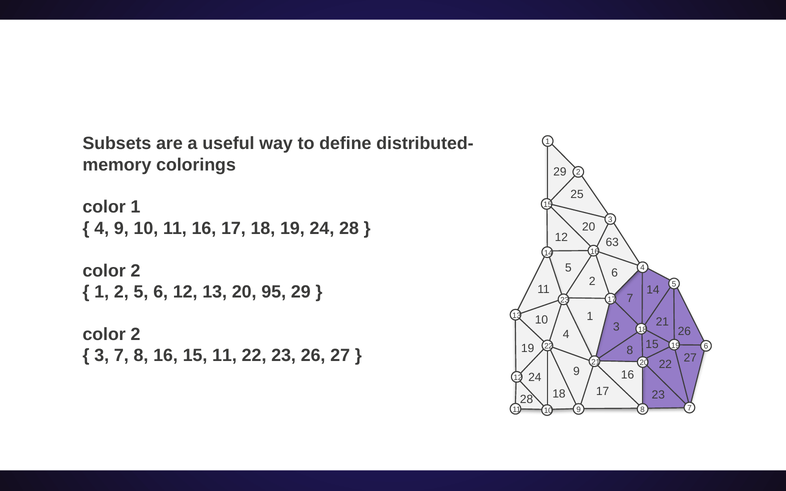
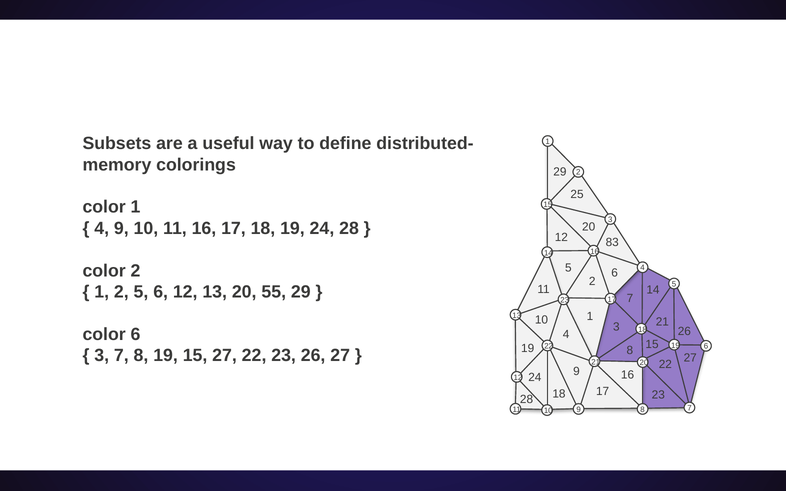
63: 63 -> 83 (612, 243)
95: 95 -> 55 (274, 292)
2: 2 -> 6 (136, 335)
8 16: 16 -> 19 (166, 356)
15 11: 11 -> 27 (225, 356)
